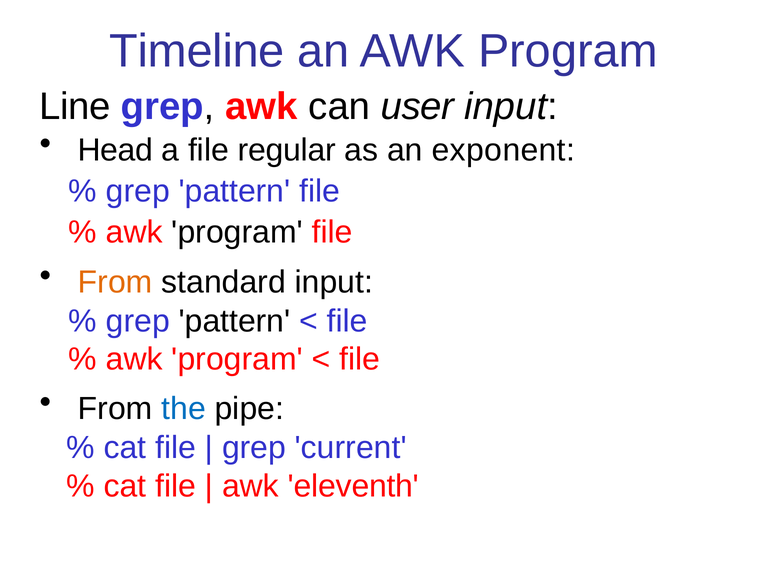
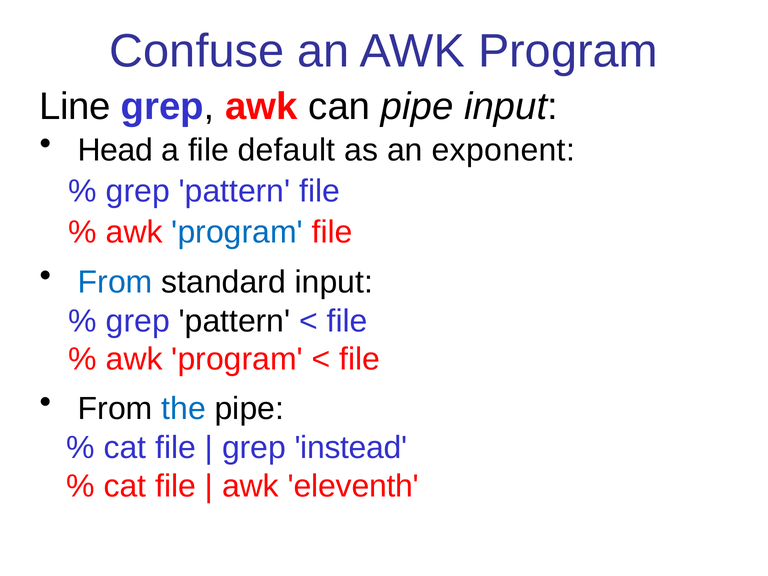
Timeline: Timeline -> Confuse (197, 51)
can user: user -> pipe (417, 106)
regular: regular -> default (287, 150)
program colour: black -> blue (237, 232)
From colour: orange -> blue (115, 282)
current: current -> instead (351, 448)
